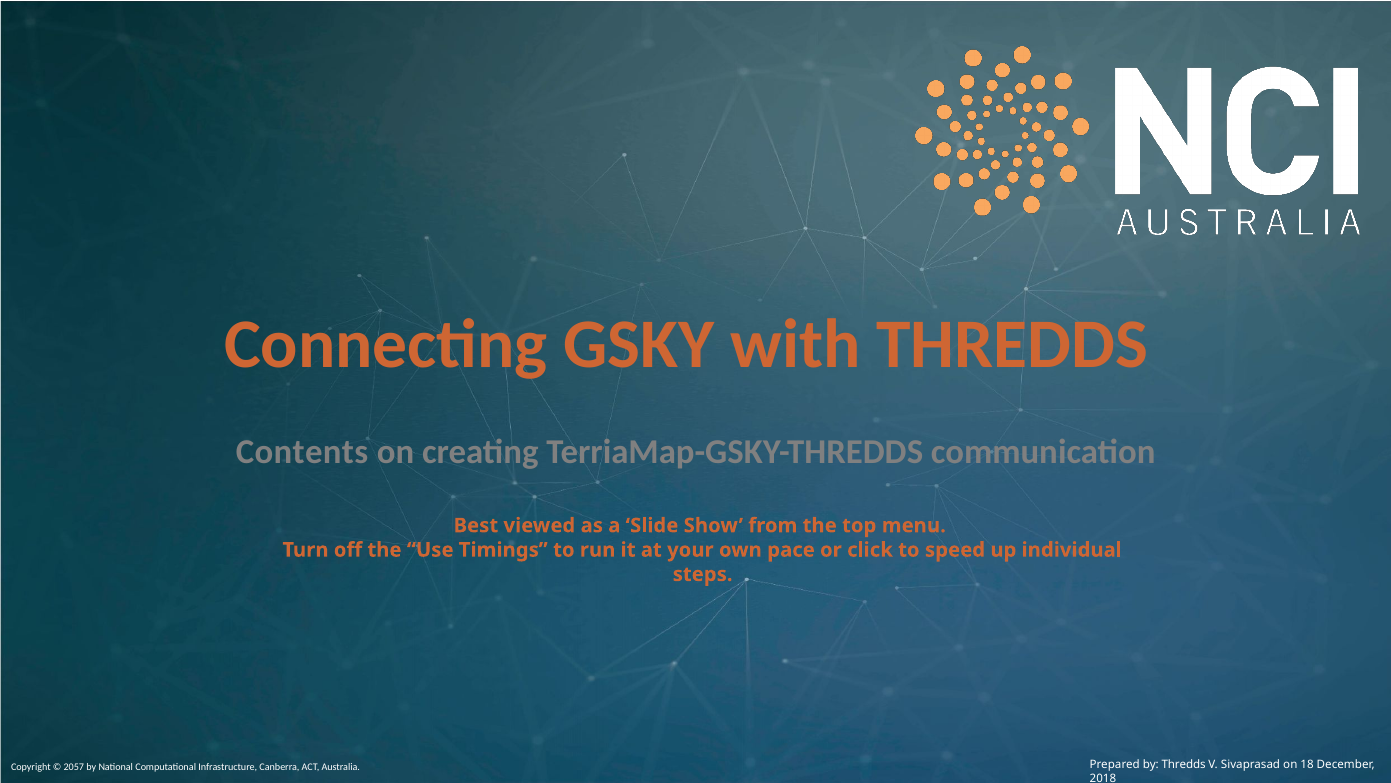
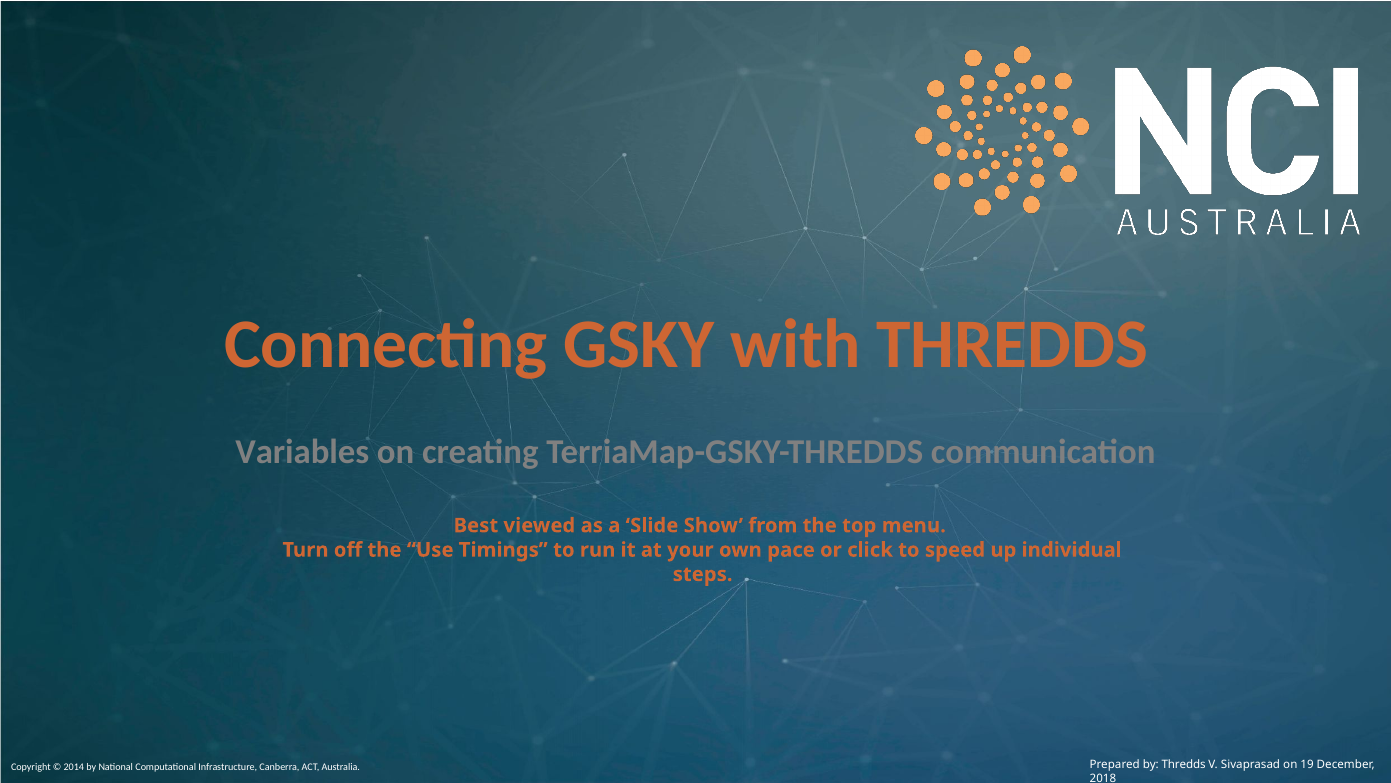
Contents: Contents -> Variables (302, 451)
2057: 2057 -> 2014 (74, 766)
18: 18 -> 19 (1307, 764)
